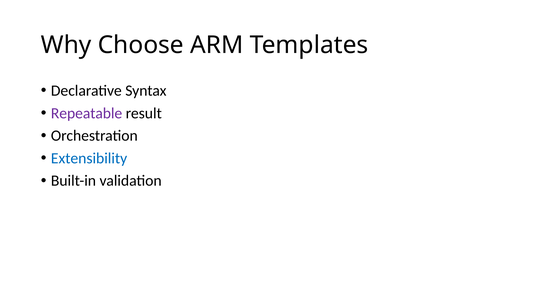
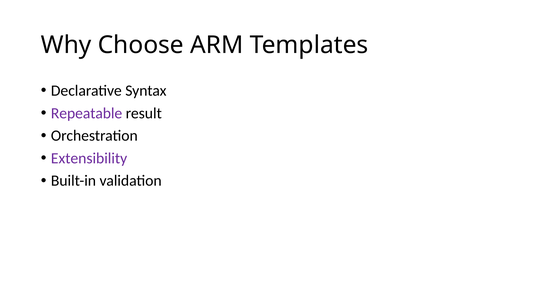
Extensibility colour: blue -> purple (89, 158)
